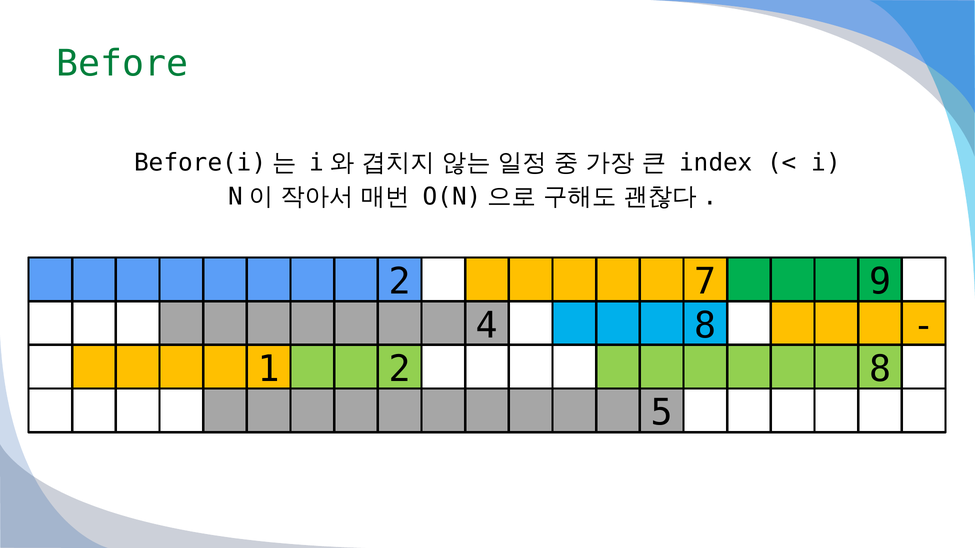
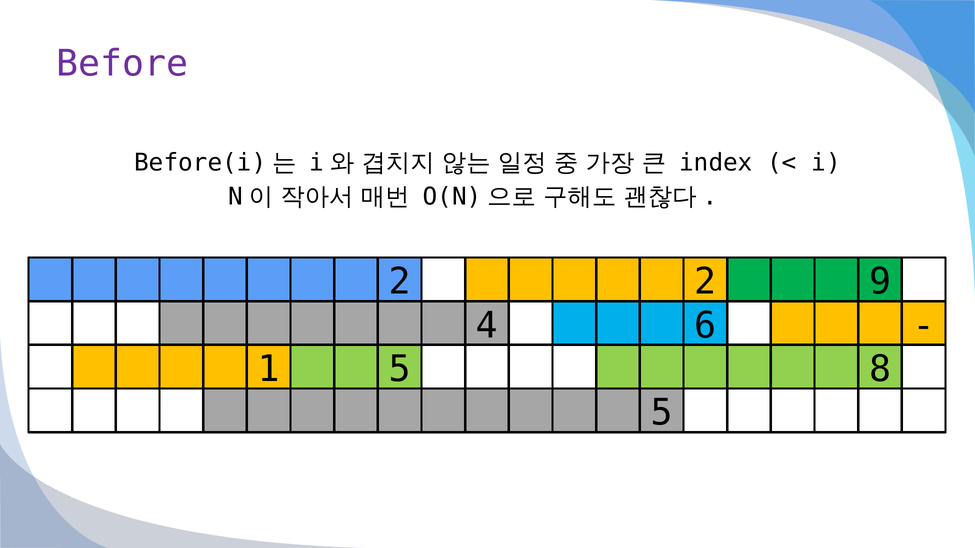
Before colour: green -> purple (122, 64)
2 7: 7 -> 2 (705, 282)
4 8: 8 -> 6 (705, 326)
1 2: 2 -> 5 (400, 370)
